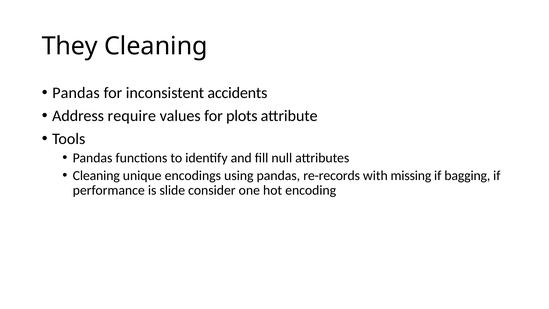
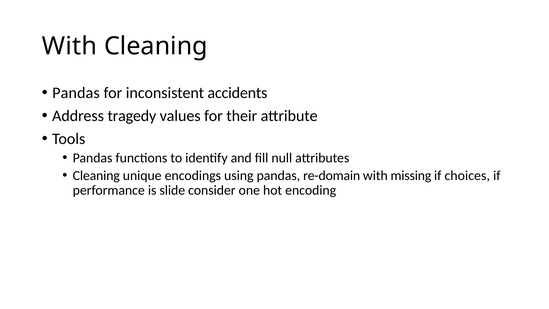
They: They -> With (70, 46)
require: require -> tragedy (132, 116)
plots: plots -> their (242, 116)
re-records: re-records -> re-domain (332, 175)
bagging: bagging -> choices (467, 175)
